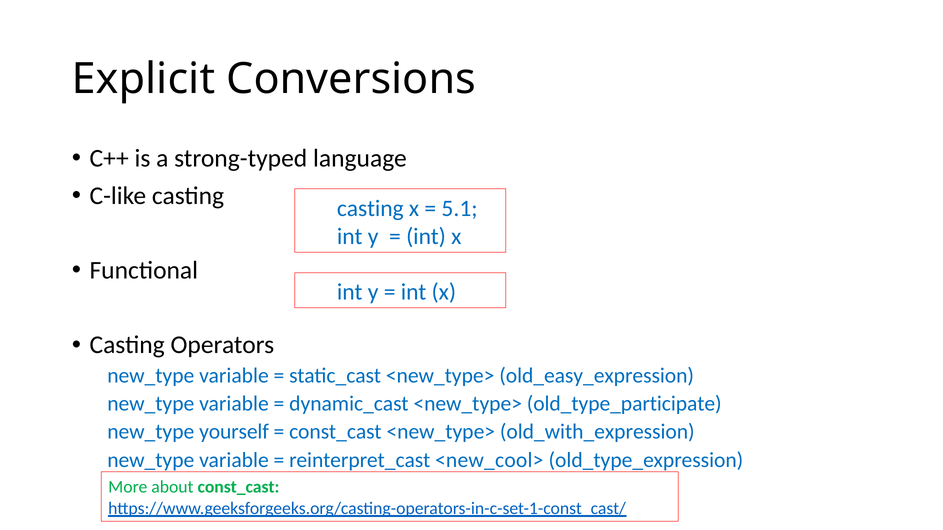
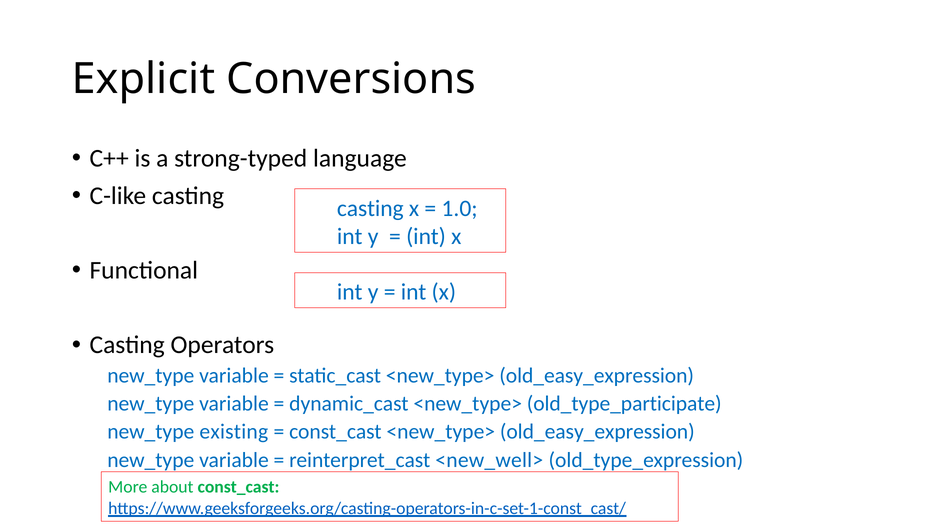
5.1: 5.1 -> 1.0 (460, 208)
yourself: yourself -> existing (234, 432)
const_cast <new_type> old_with_expression: old_with_expression -> old_easy_expression (597, 432)
<new_cool>: <new_cool> -> <new_well> (489, 460)
